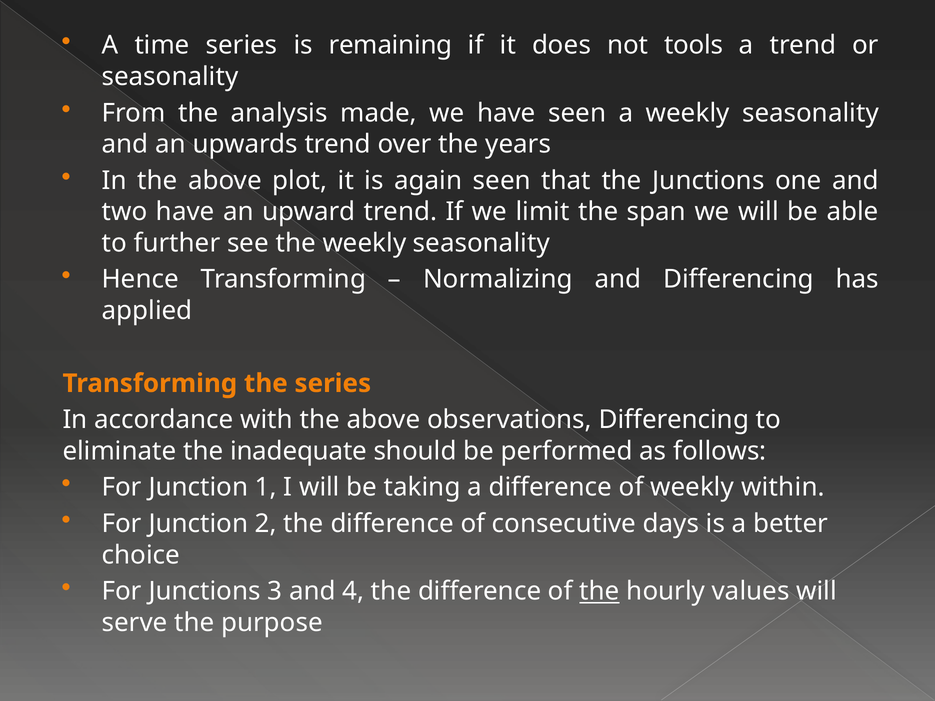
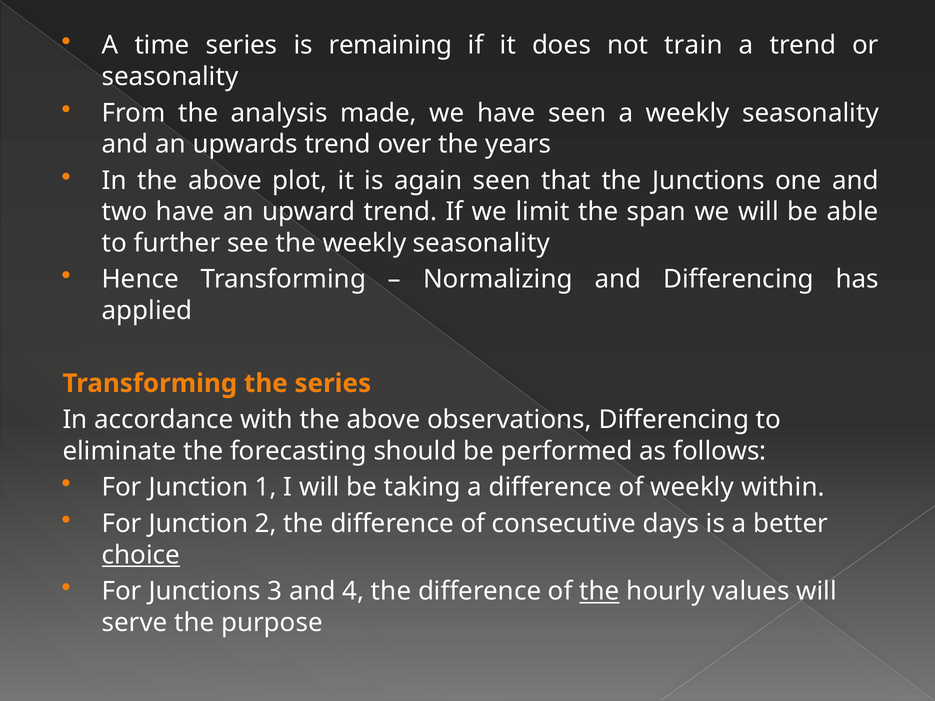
tools: tools -> train (694, 45)
inadequate: inadequate -> forecasting (298, 451)
choice underline: none -> present (141, 555)
